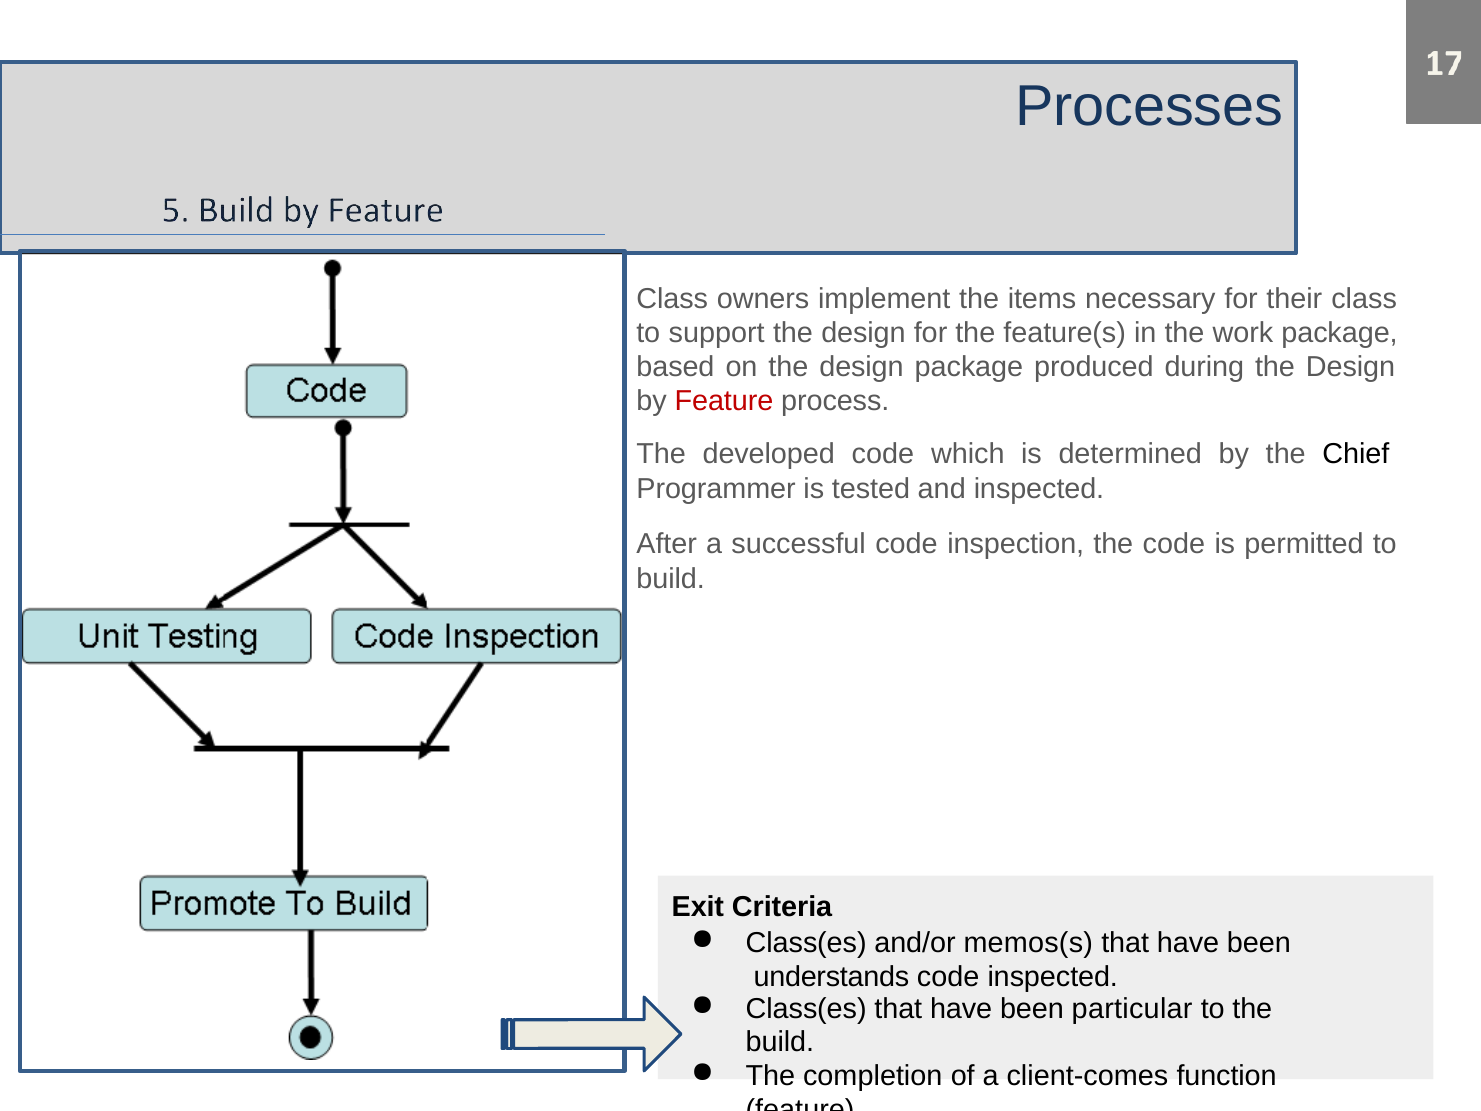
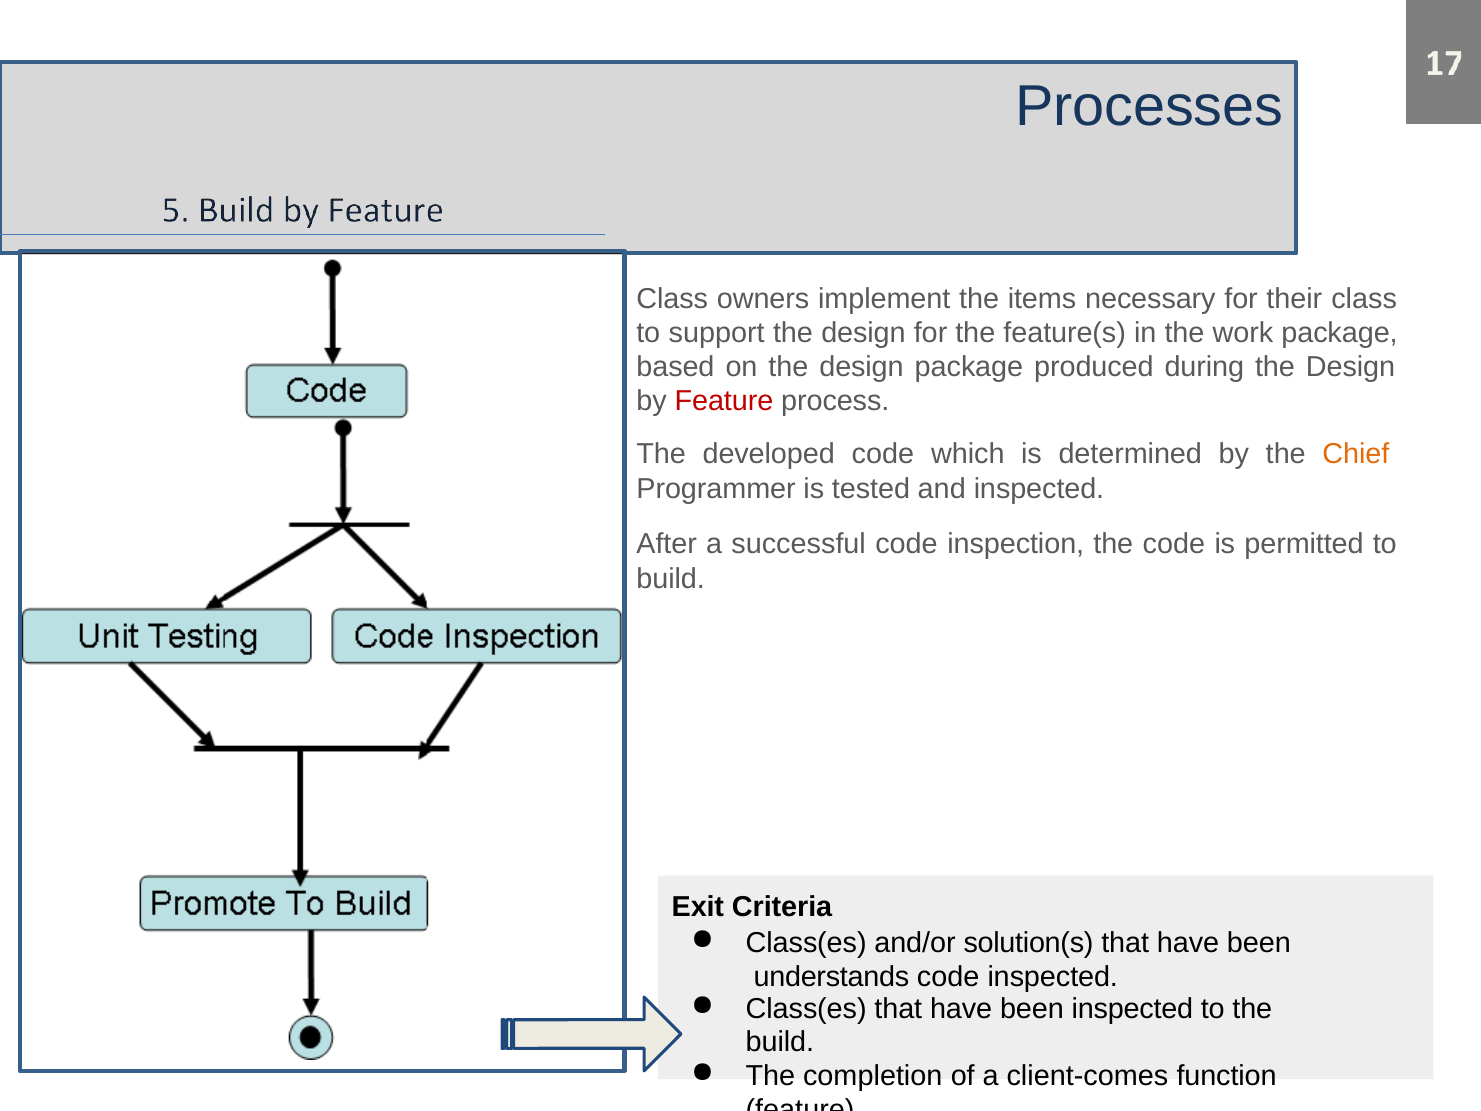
Chief colour: black -> orange (1356, 454)
memos(s: memos(s -> solution(s (1029, 942)
been particular: particular -> inspected (1132, 1009)
